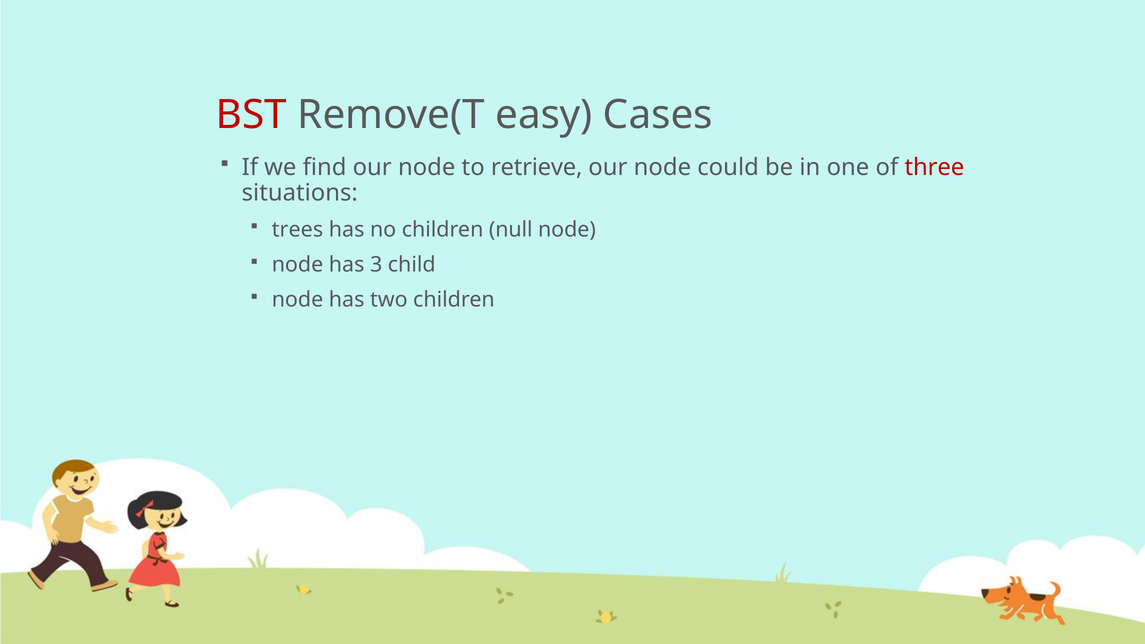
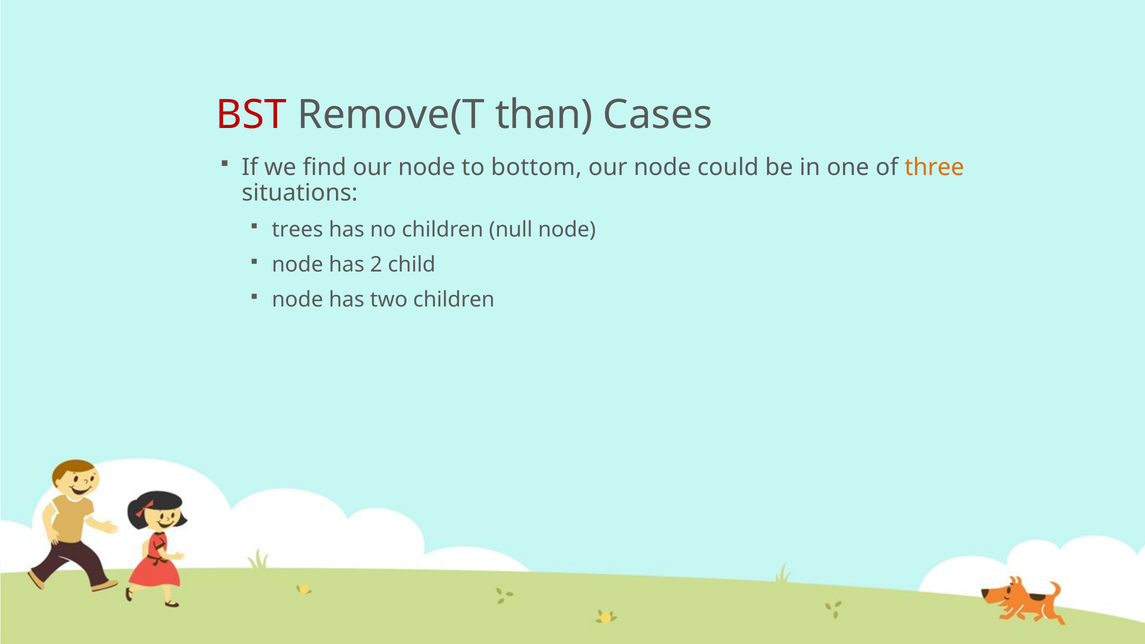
easy: easy -> than (544, 115)
retrieve: retrieve -> bottom (536, 167)
three colour: red -> orange (934, 167)
3: 3 -> 2 (376, 265)
